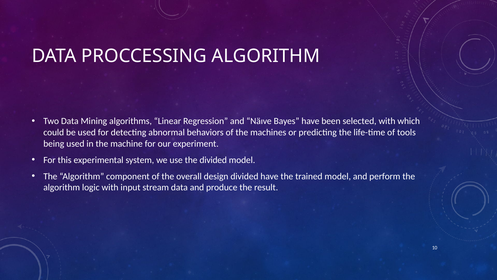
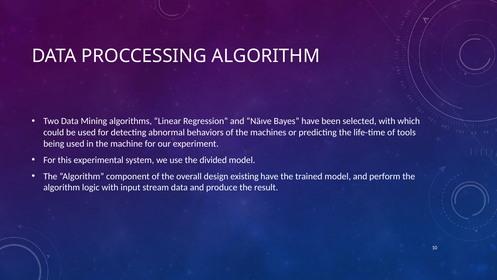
design divided: divided -> existing (245, 176)
